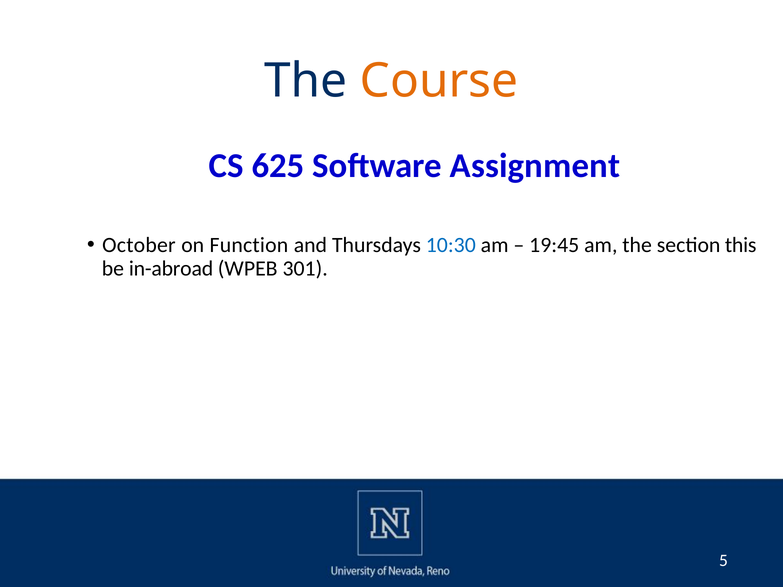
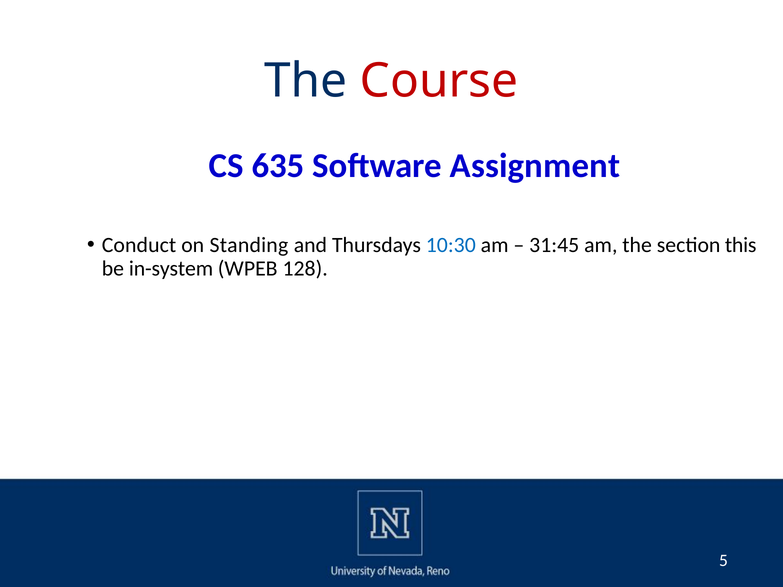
Course colour: orange -> red (439, 81)
625: 625 -> 635 (278, 166)
October: October -> Conduct (139, 245)
Function: Function -> Standing (249, 245)
19:45: 19:45 -> 31:45 (554, 245)
in-abroad: in-abroad -> in-system (171, 269)
301: 301 -> 128 (305, 269)
